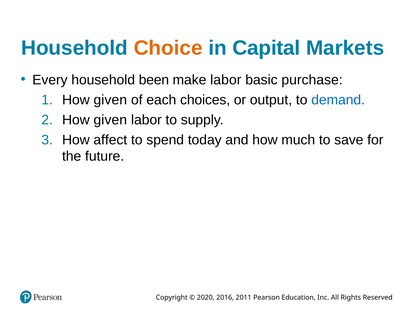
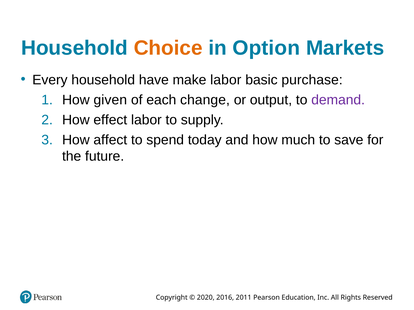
Capital: Capital -> Option (266, 48)
been: been -> have (154, 80)
choices: choices -> change (205, 100)
demand colour: blue -> purple (338, 100)
given: given -> effect (110, 120)
